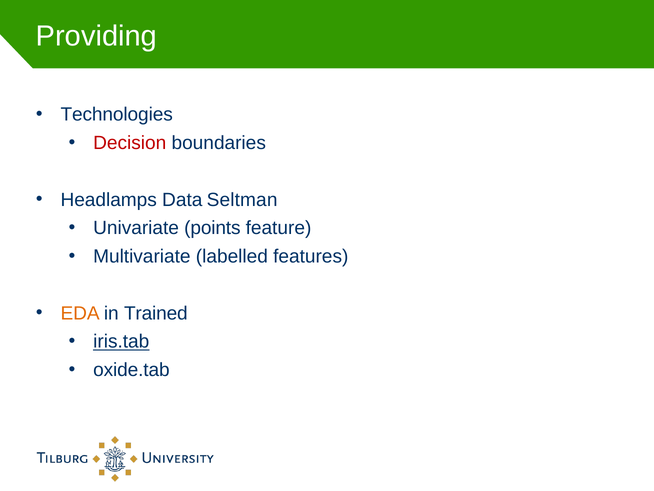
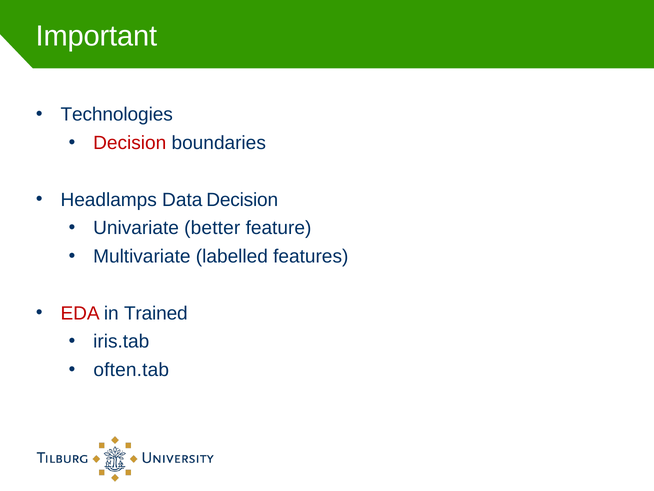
Providing: Providing -> Important (97, 36)
Data Seltman: Seltman -> Decision (242, 200)
points: points -> better (212, 228)
EDA colour: orange -> red (80, 313)
iris.tab underline: present -> none (121, 341)
oxide.tab: oxide.tab -> often.tab (131, 370)
